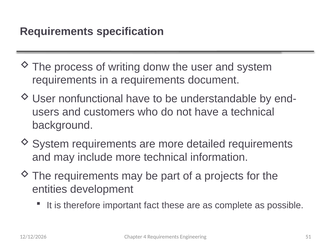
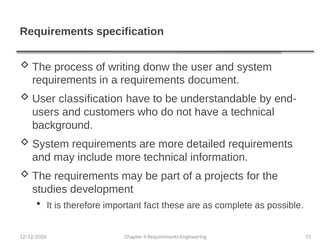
nonfunctional: nonfunctional -> classification (91, 99)
entities: entities -> studies (50, 189)
